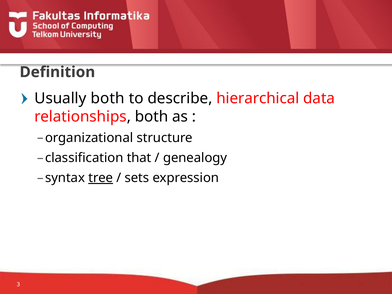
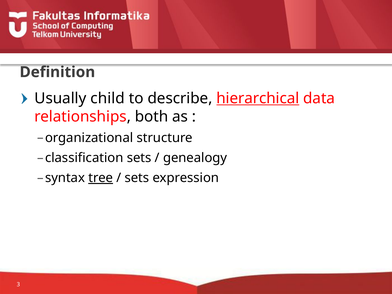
Usually both: both -> child (108, 98)
hierarchical underline: none -> present (258, 98)
classification that: that -> sets (139, 158)
